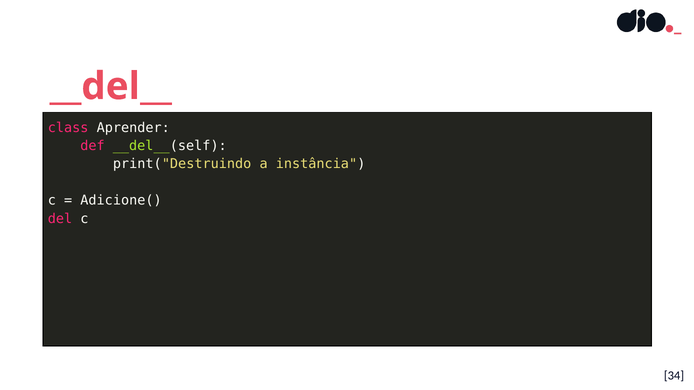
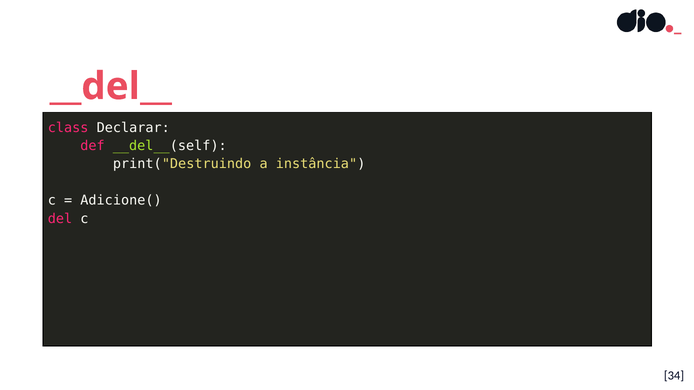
Aprender: Aprender -> Declarar (133, 128)
